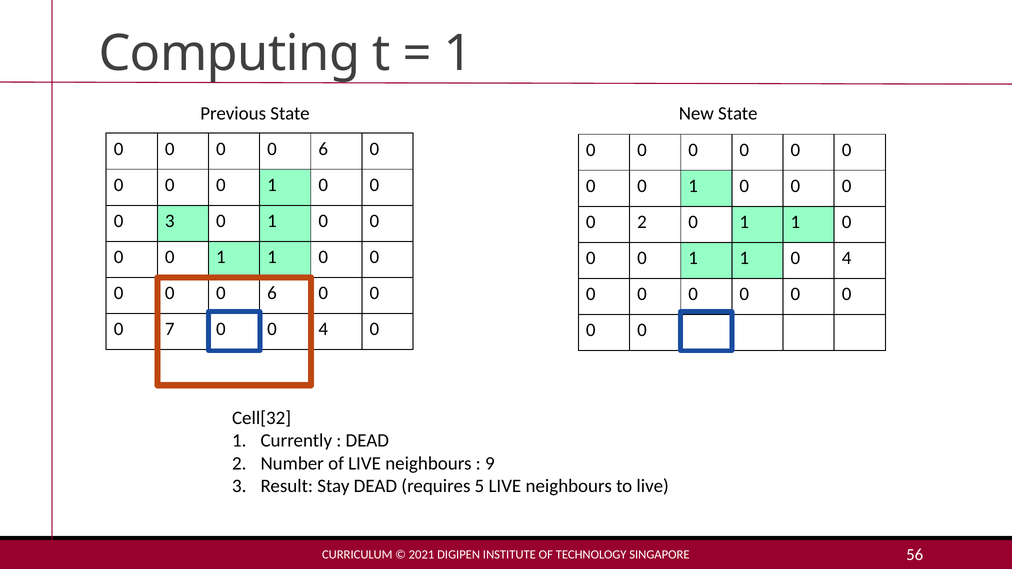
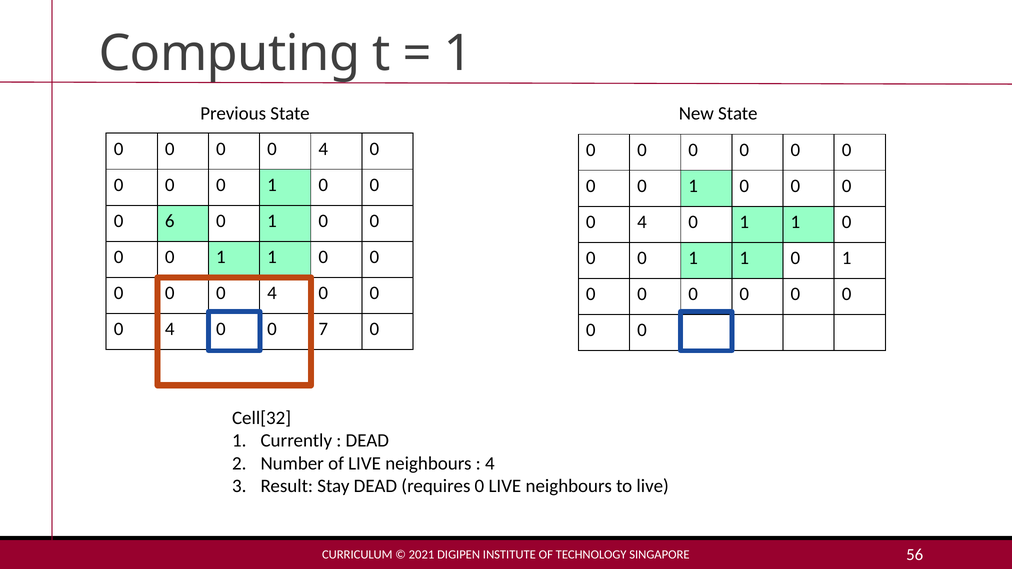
6: 6 -> 4 (323, 149)
0 3: 3 -> 6 (170, 221)
2: 2 -> 4 (642, 222)
1 0 4: 4 -> 1 (847, 258)
6: 6 -> 4 (272, 293)
7: 7 -> 4 (170, 329)
0 0 4: 4 -> 7 (323, 329)
9: 9 -> 4 (490, 464)
requires 5: 5 -> 0 (479, 486)
